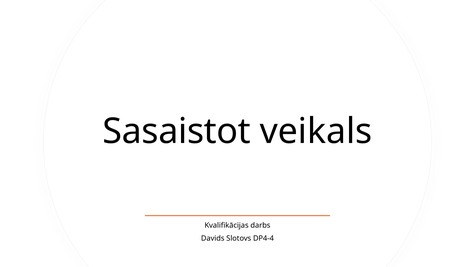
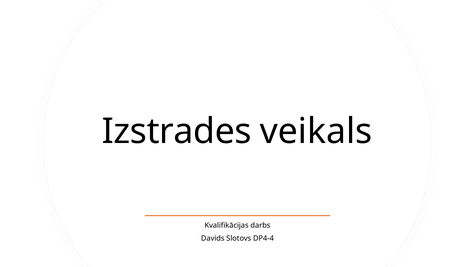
Sasaistot: Sasaistot -> Izstrades (177, 132)
